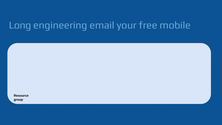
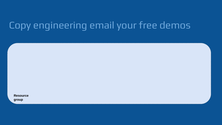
Long: Long -> Copy (20, 25)
mobile: mobile -> demos (175, 25)
